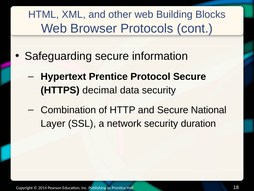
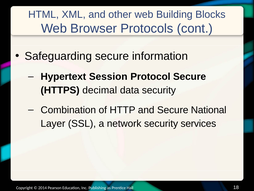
Hypertext Prentice: Prentice -> Session (108, 77)
duration: duration -> services (198, 123)
